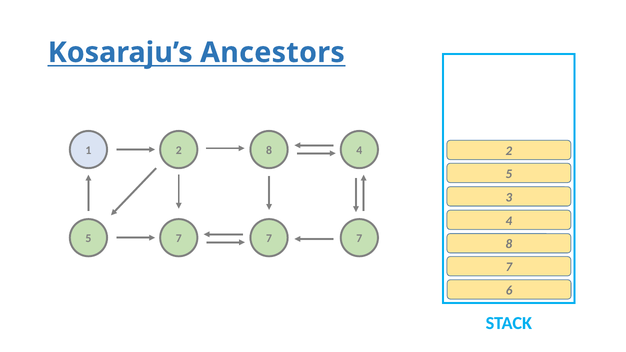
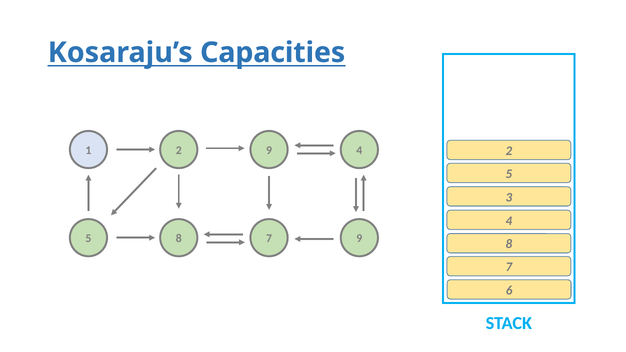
Ancestors: Ancestors -> Capacities (273, 53)
2 8: 8 -> 9 (269, 150)
5 7: 7 -> 8 (179, 239)
7: 7 -> 9 (359, 239)
